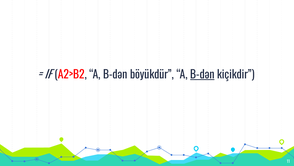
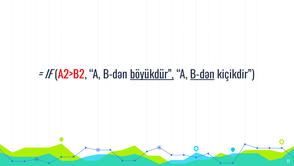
böyükdür underline: none -> present (152, 74)
